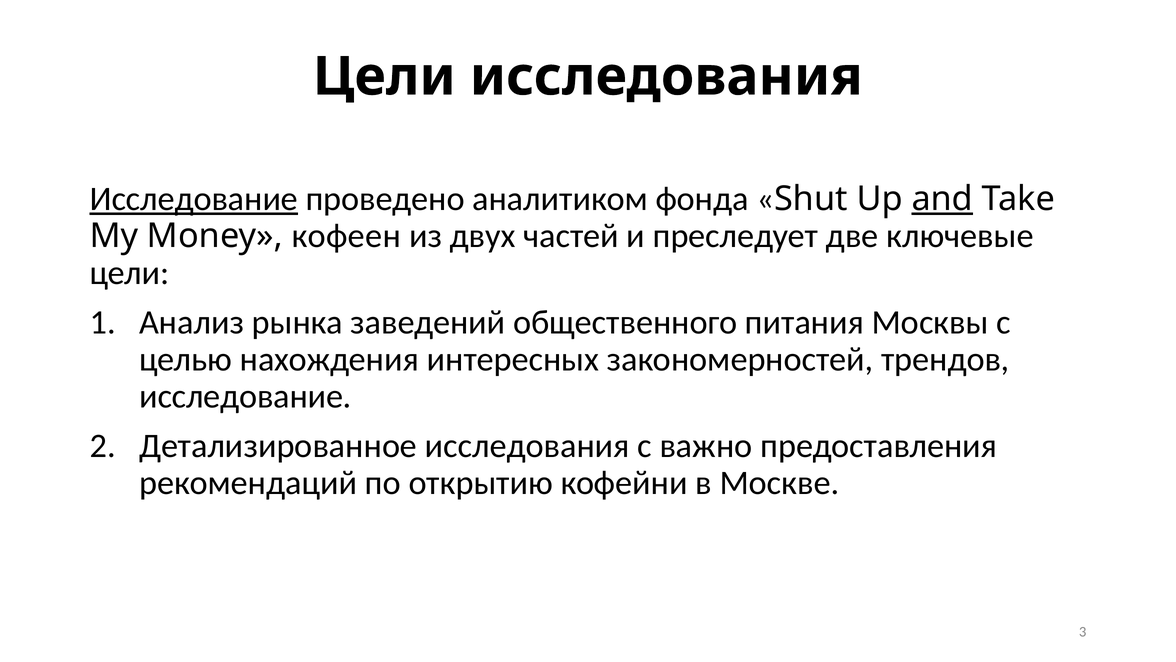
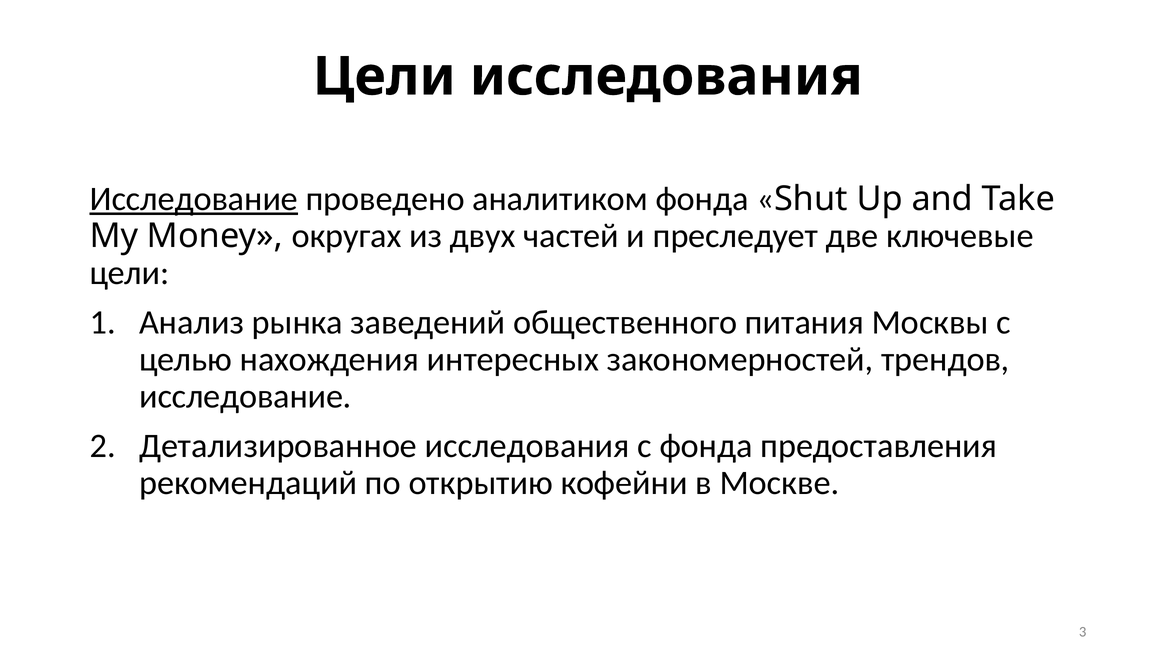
and underline: present -> none (942, 199)
кофеен: кофеен -> округах (347, 236)
с важно: важно -> фонда (706, 446)
